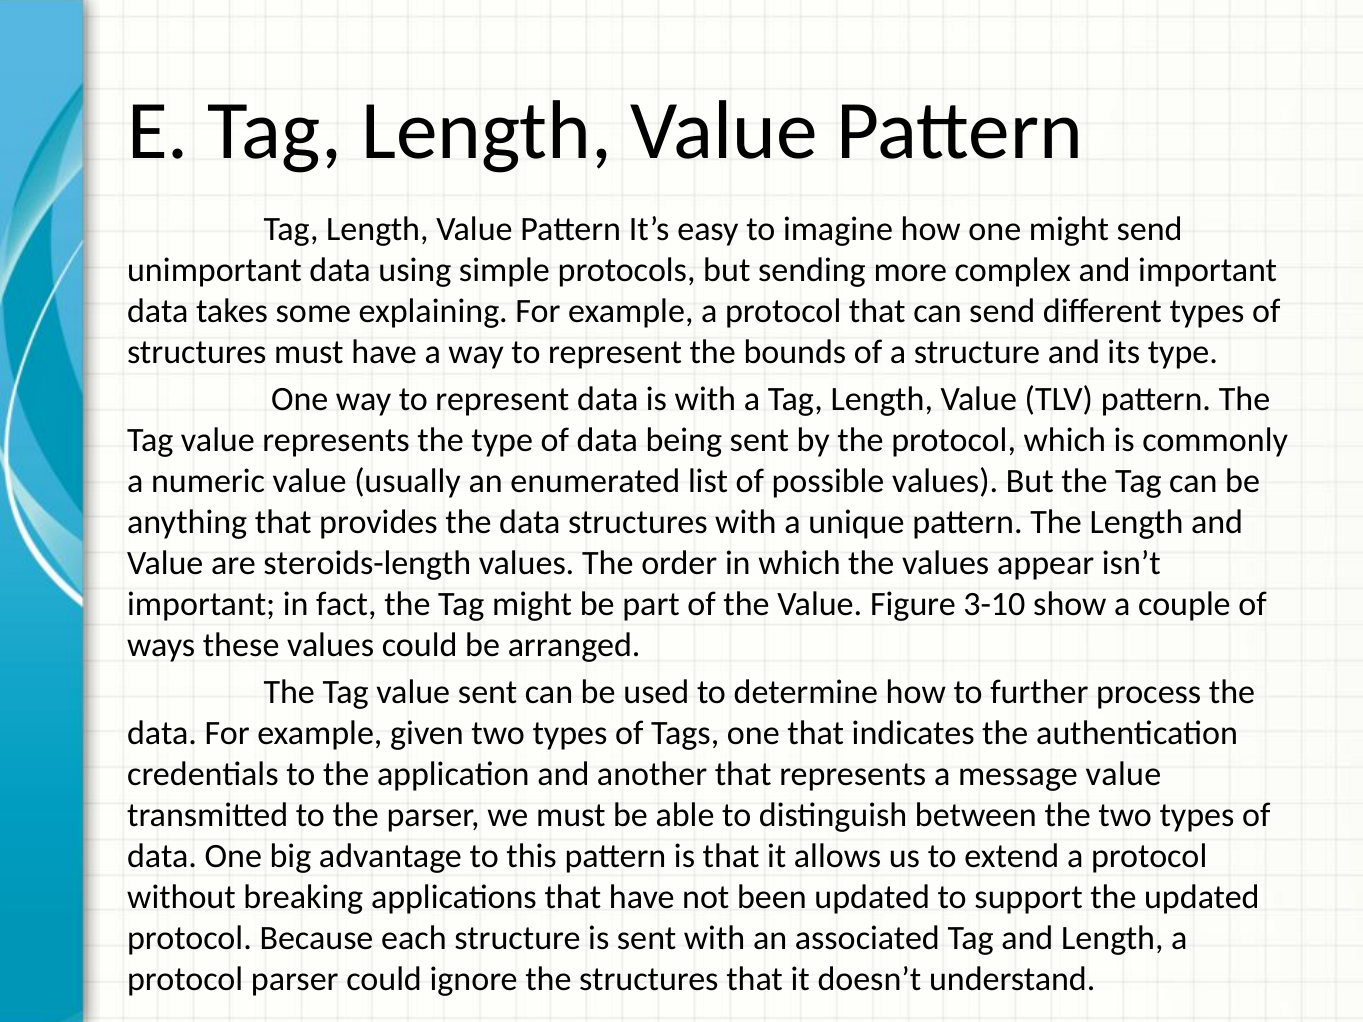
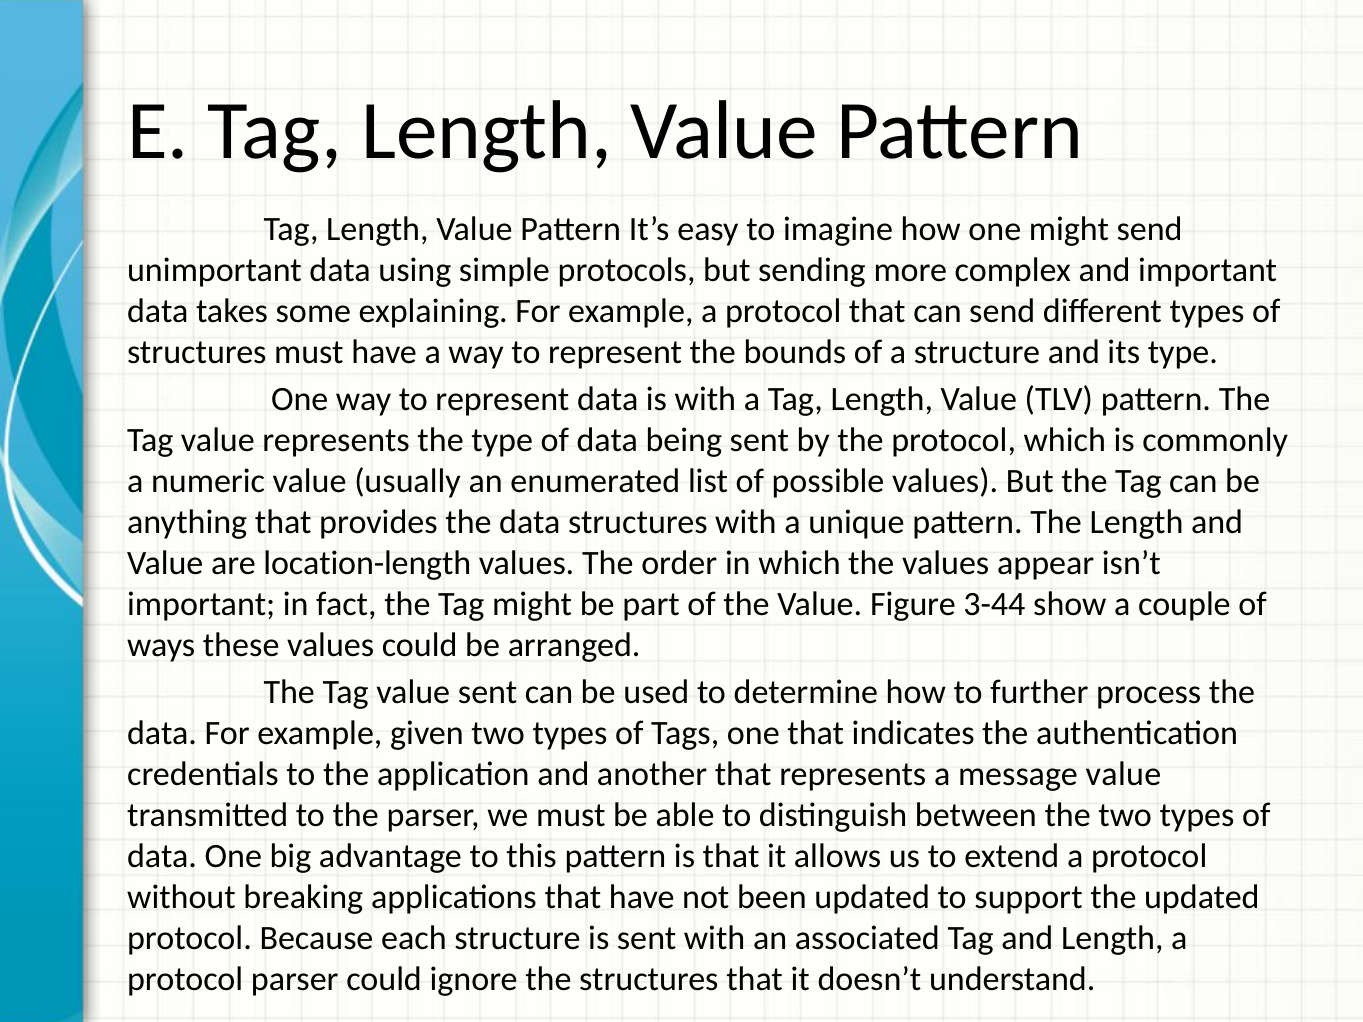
steroids-length: steroids-length -> location-length (367, 563)
3-10: 3-10 -> 3-44 (994, 604)
